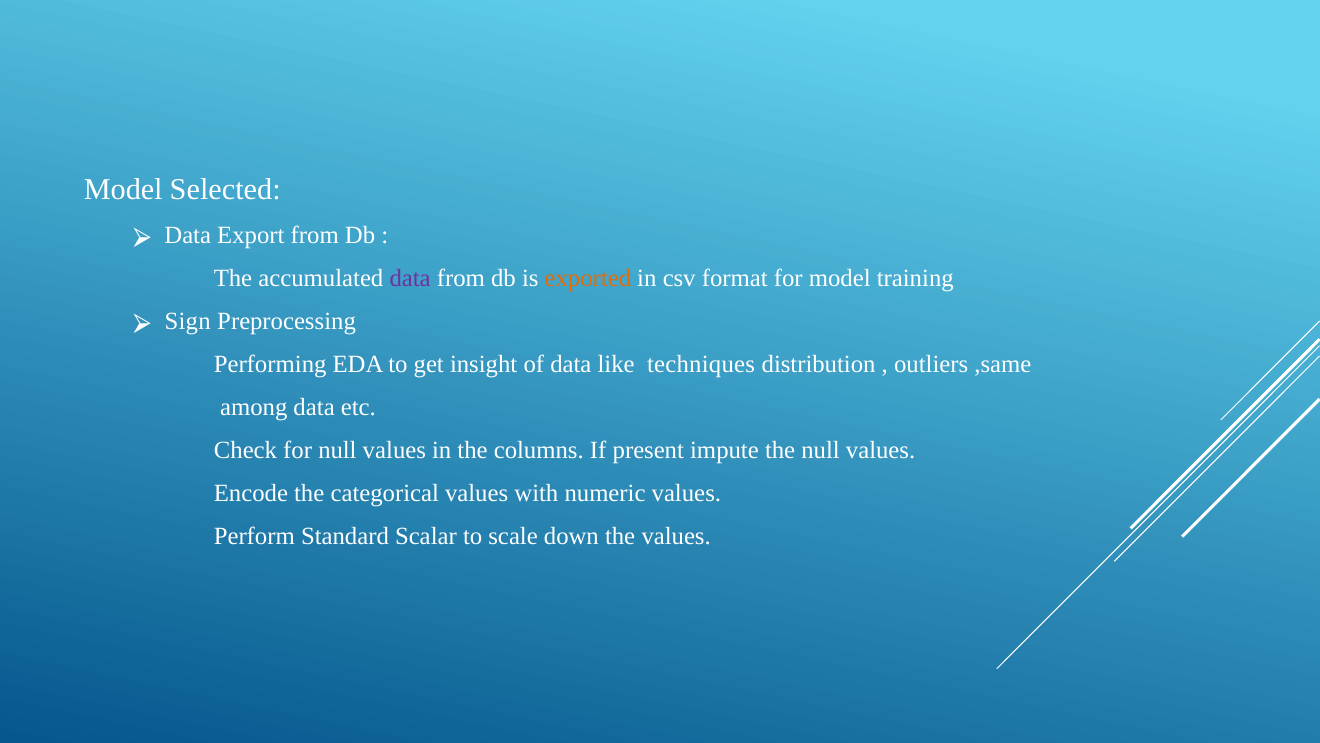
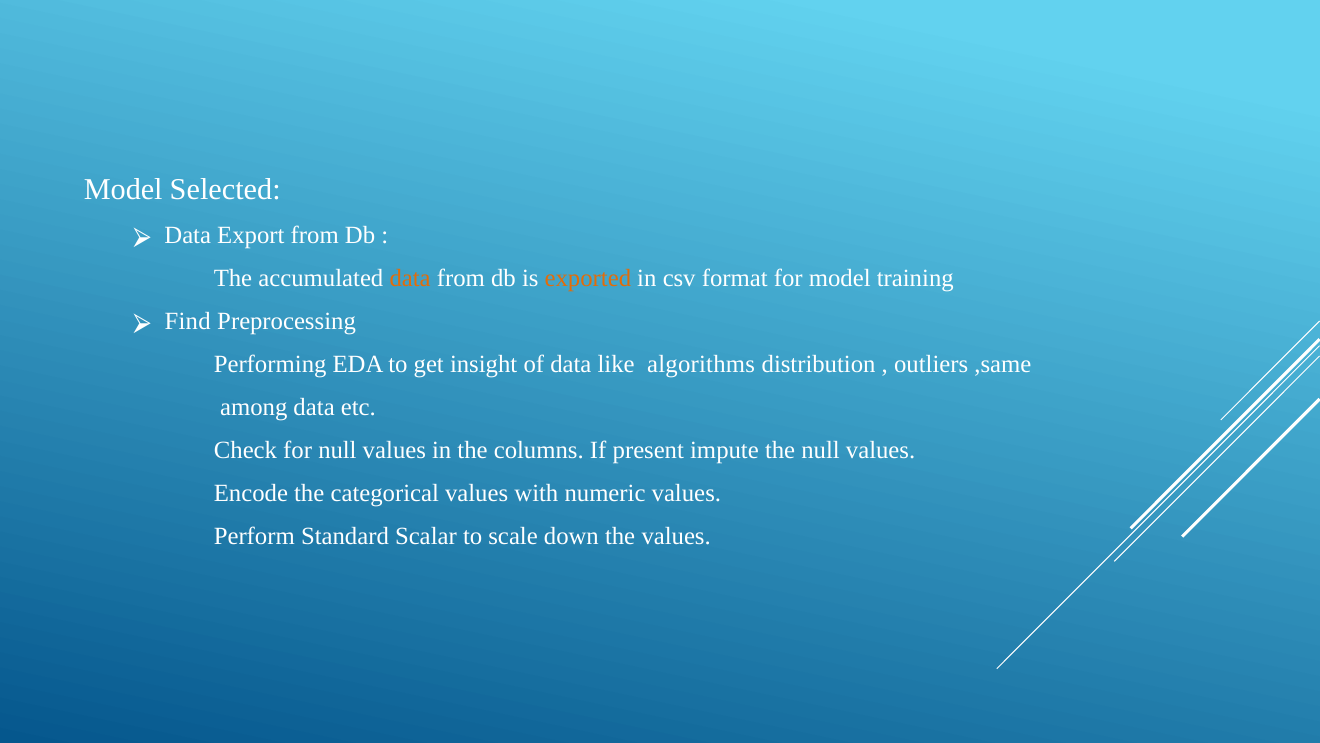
data colour: purple -> orange (410, 278)
Sign: Sign -> Find (188, 321)
techniques: techniques -> algorithms (701, 364)
